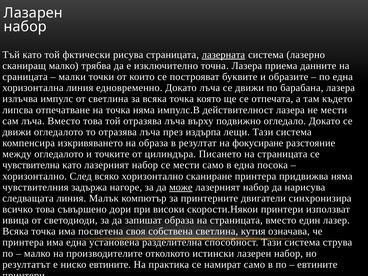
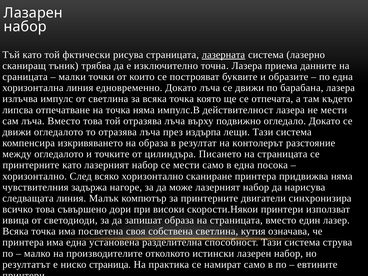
сканиращ малко: малко -> тъник (64, 66)
фокусиране: фокусиране -> контолерът (258, 143)
чувствителна: чувствителна -> принтерните (31, 165)
може underline: present -> none (181, 187)
ниско евтините: евтините -> страница (110, 264)
